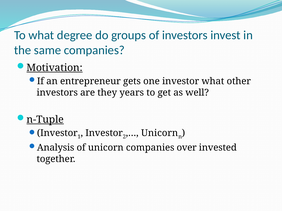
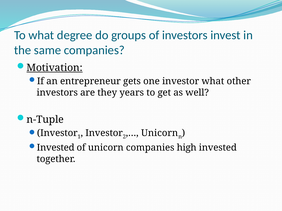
n-Tuple underline: present -> none (45, 120)
Analysis: Analysis -> Invested (56, 148)
over: over -> high (187, 148)
